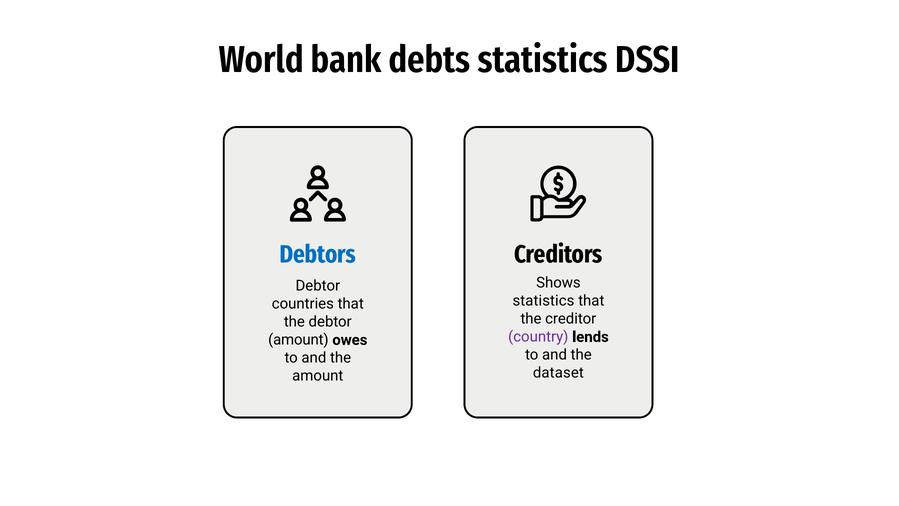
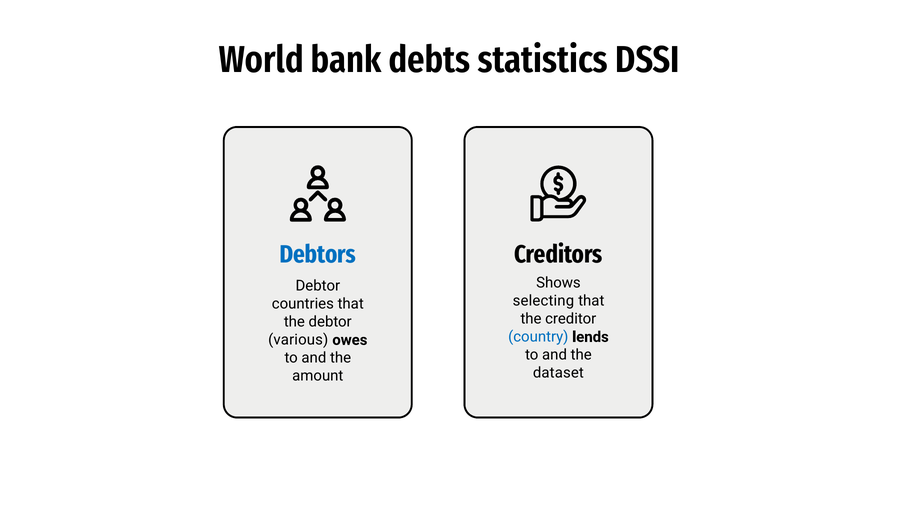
statistics: statistics -> selecting (543, 301)
country colour: purple -> blue (538, 337)
amount: amount -> various (298, 340)
